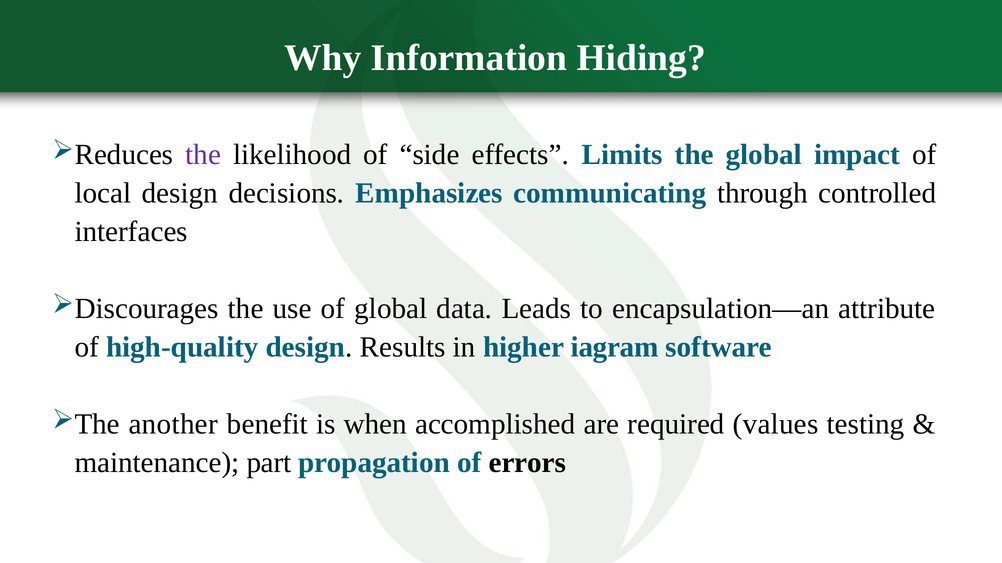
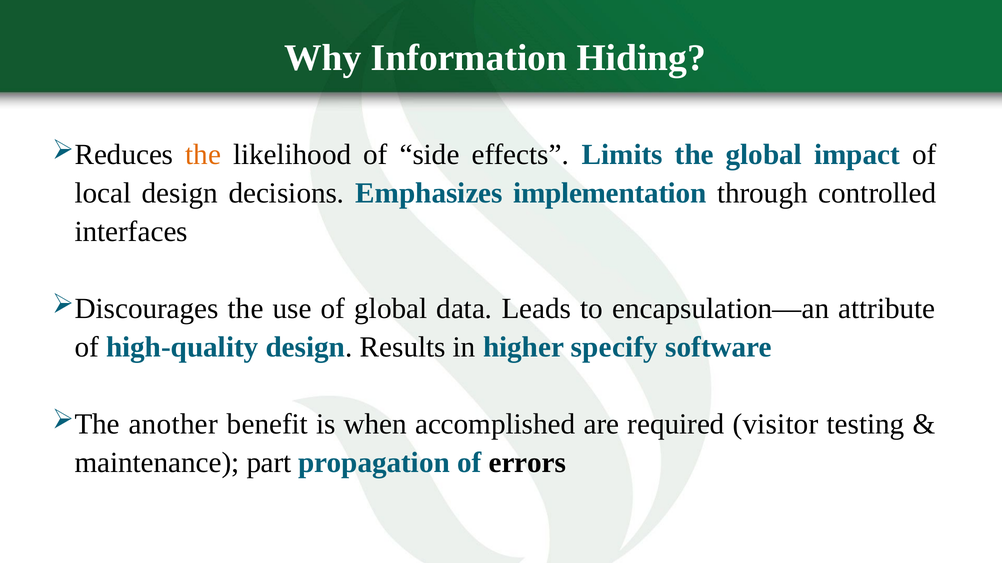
the colour: purple -> orange (203, 155)
communicating: communicating -> implementation (610, 193)
iagram: iagram -> specify (614, 348)
values: values -> visitor (776, 425)
